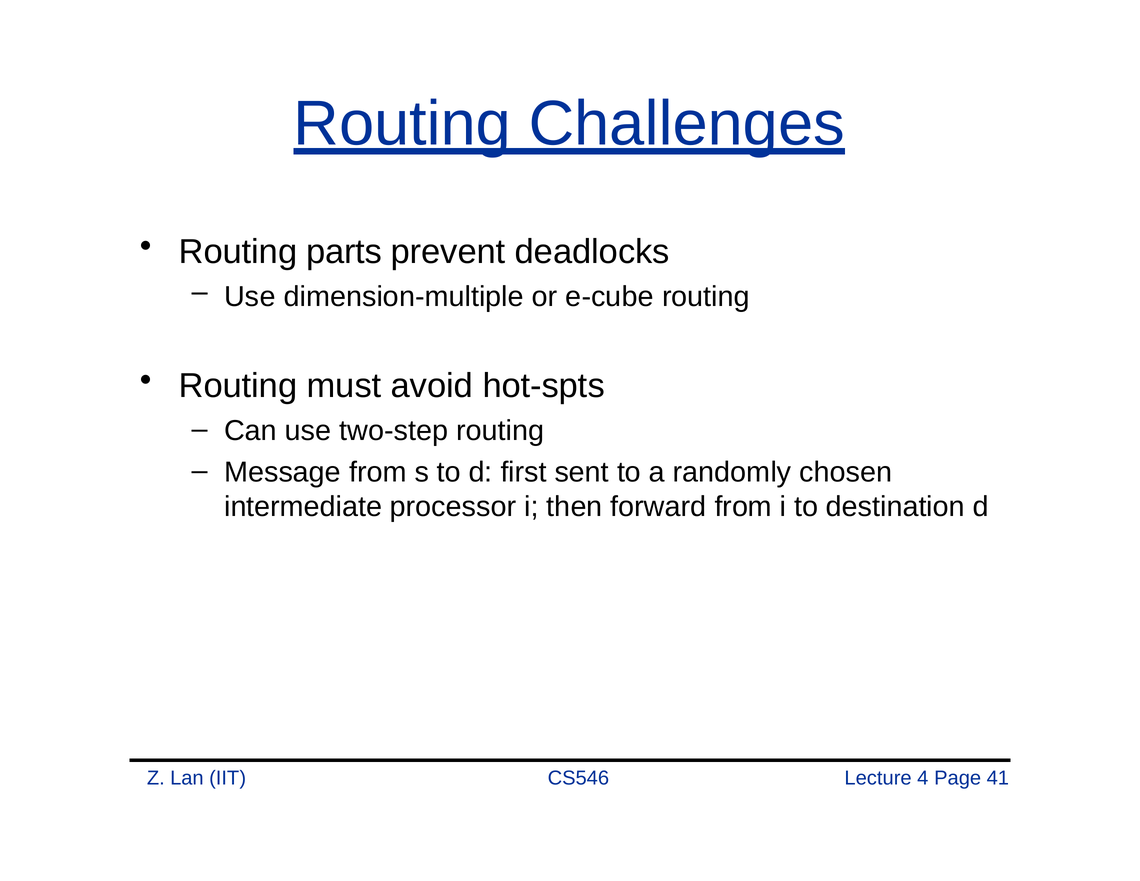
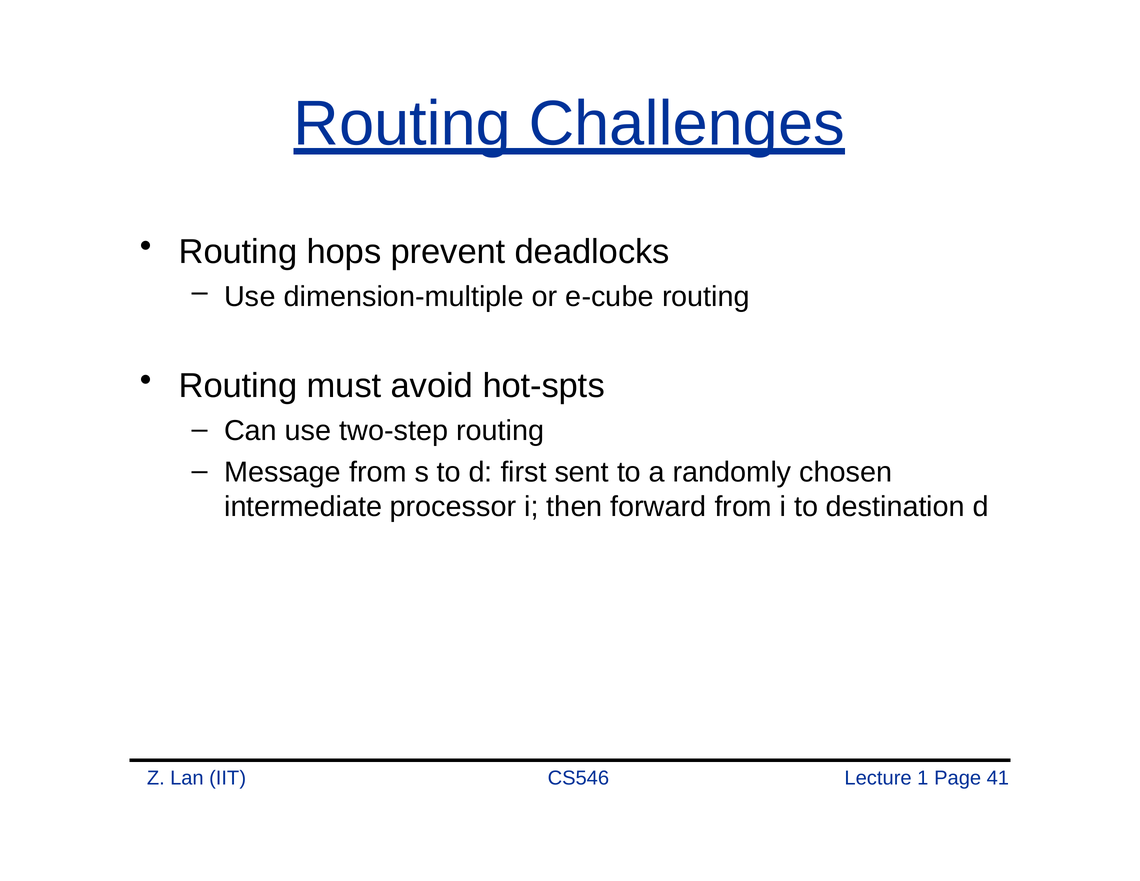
parts: parts -> hops (344, 252)
4: 4 -> 1 (923, 778)
